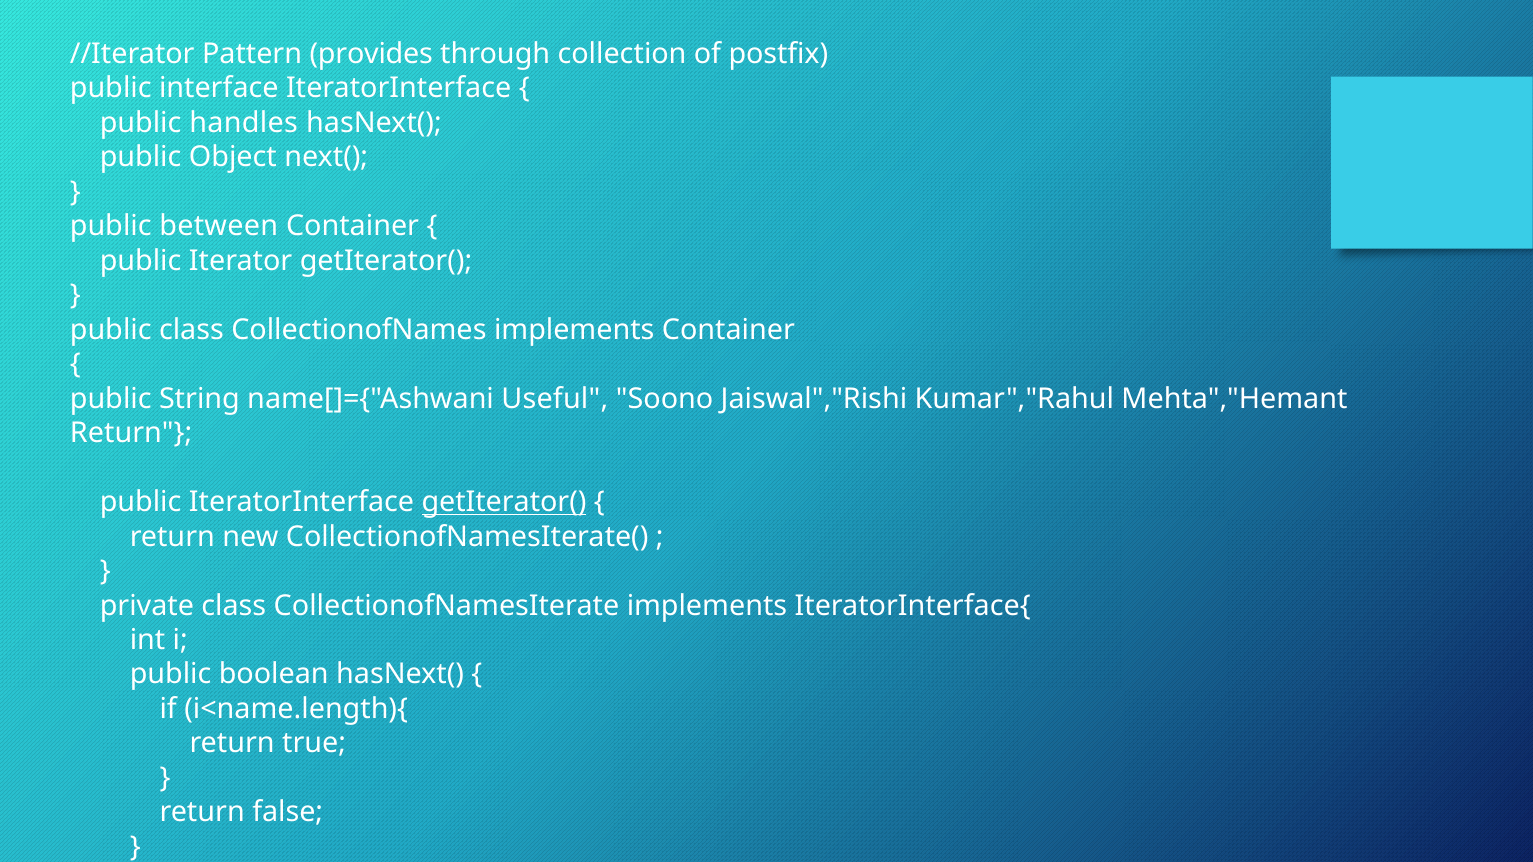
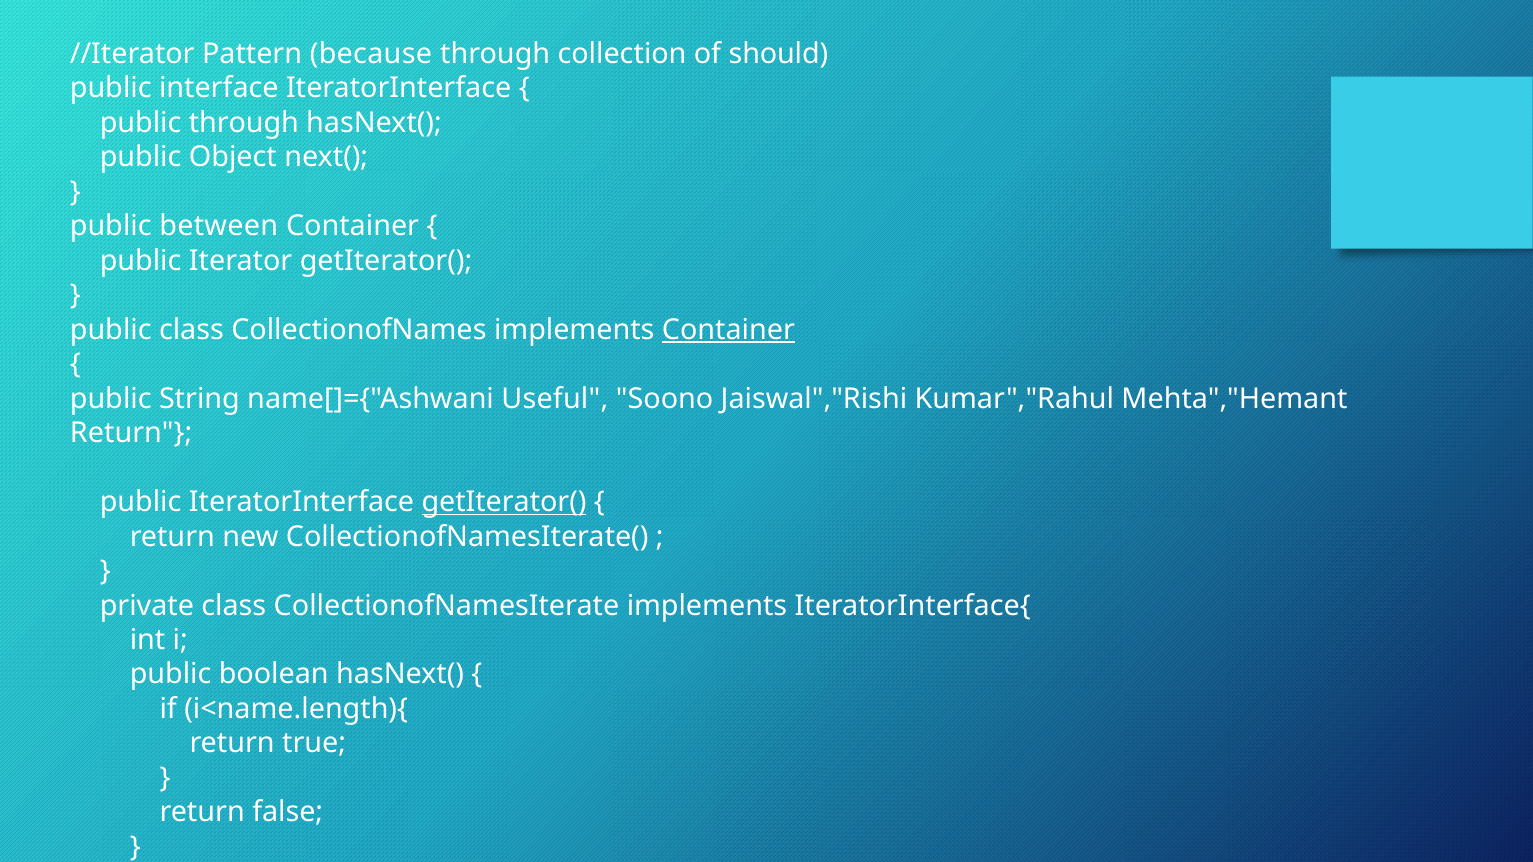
provides: provides -> because (371, 54)
postfix: postfix -> should (778, 54)
public handles: handles -> through (244, 123)
Container underline: none -> present (728, 330)
